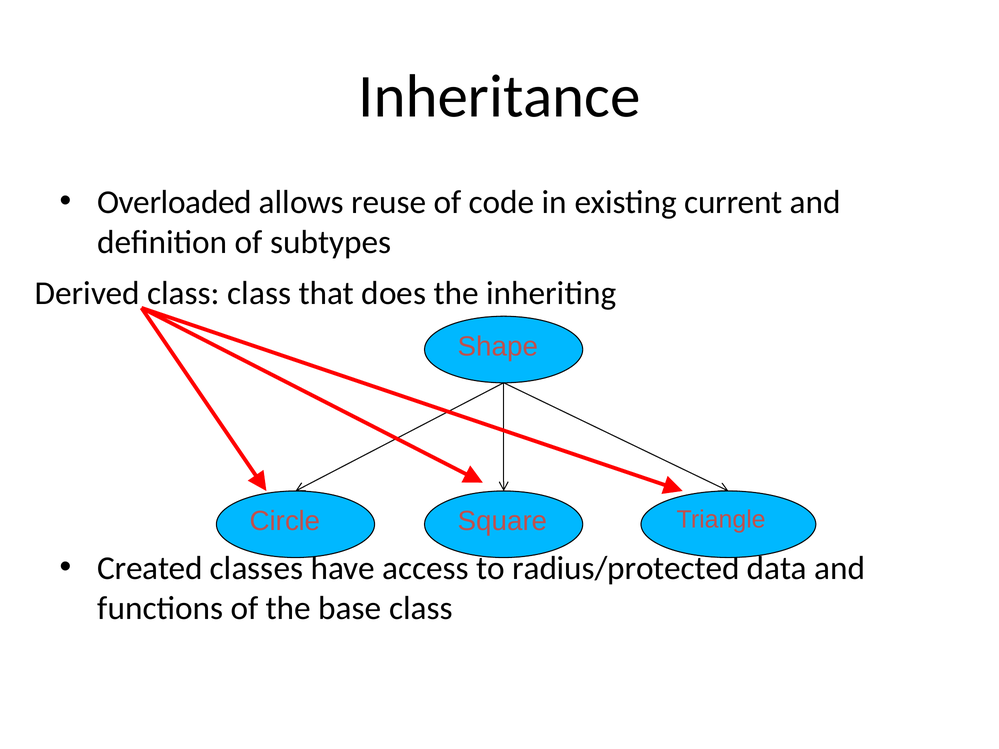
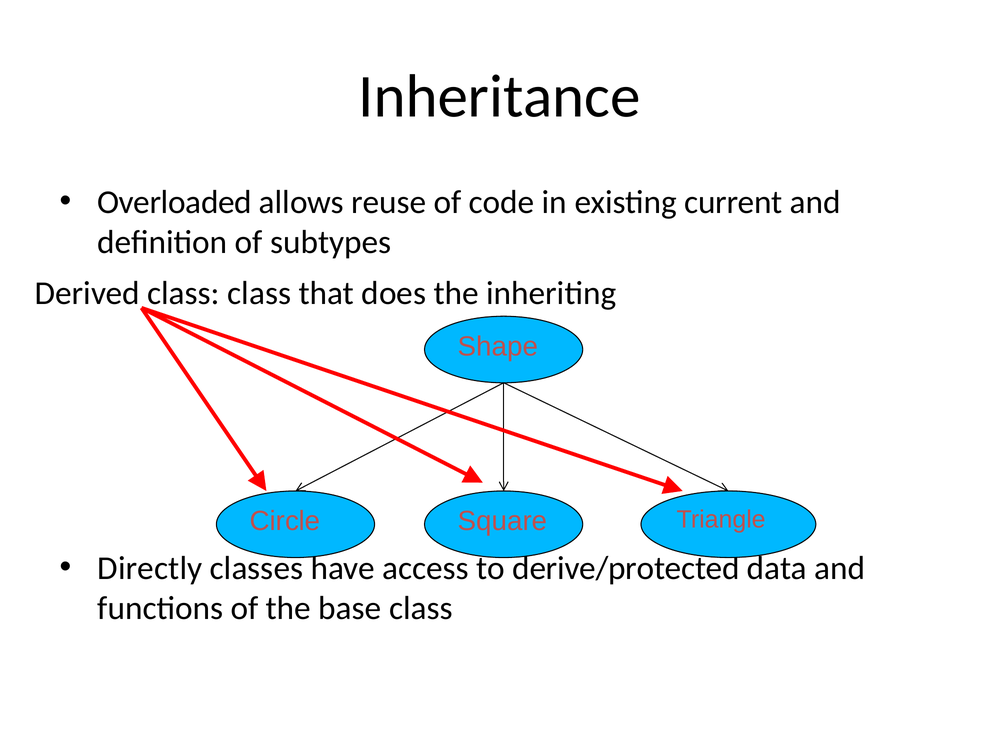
Created: Created -> Directly (150, 568)
radius/protected: radius/protected -> derive/protected (626, 568)
